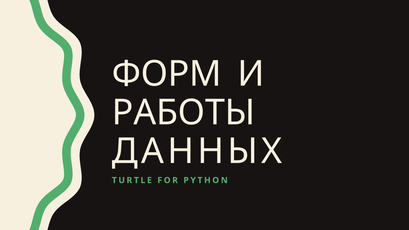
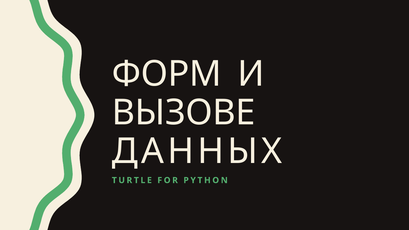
РАБОТЫ: РАБОТЫ -> ВЫЗОВЕ (184, 113)
